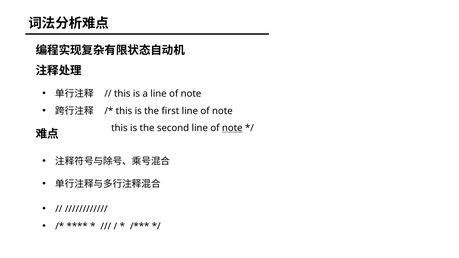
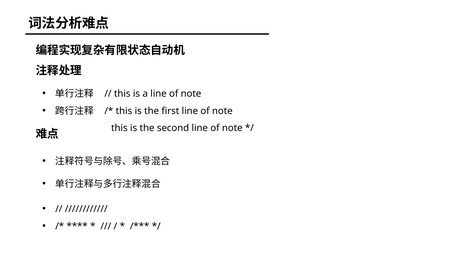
note underline: present -> none (232, 128)
